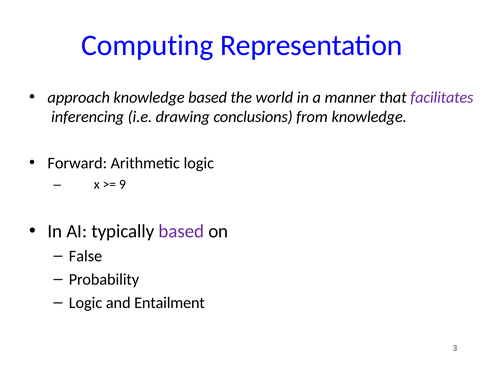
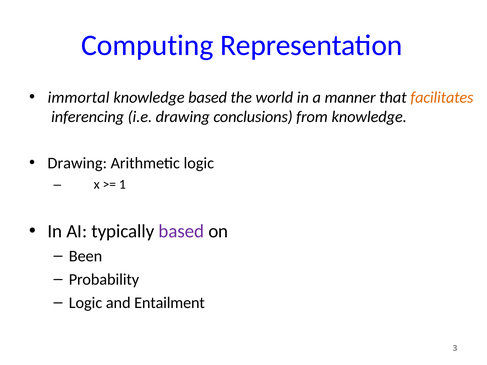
approach: approach -> immortal (79, 97)
facilitates colour: purple -> orange (442, 97)
Forward: Forward -> Drawing (77, 163)
9: 9 -> 1 (122, 184)
False: False -> Been (86, 256)
